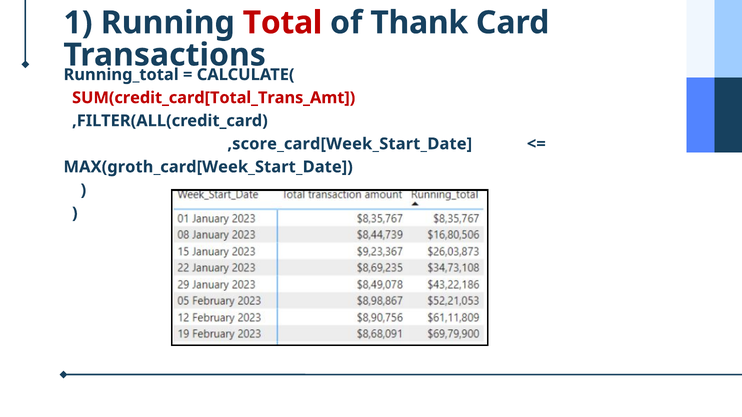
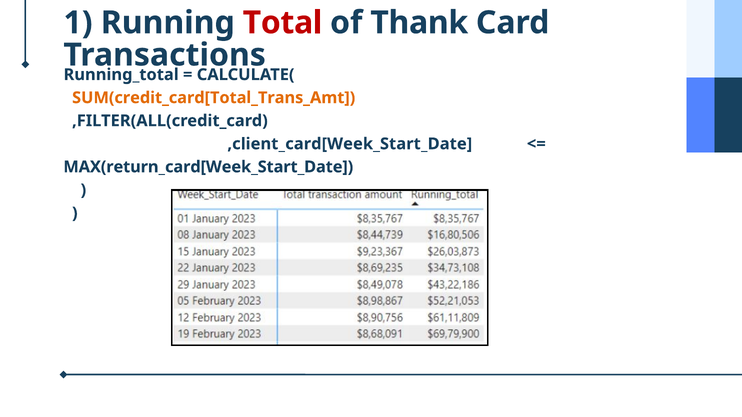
SUM(credit_card[Total_Trans_Amt colour: red -> orange (214, 98)
,score_card[Week_Start_Date: ,score_card[Week_Start_Date -> ,client_card[Week_Start_Date (350, 144)
MAX(groth_card[Week_Start_Date: MAX(groth_card[Week_Start_Date -> MAX(return_card[Week_Start_Date (208, 167)
